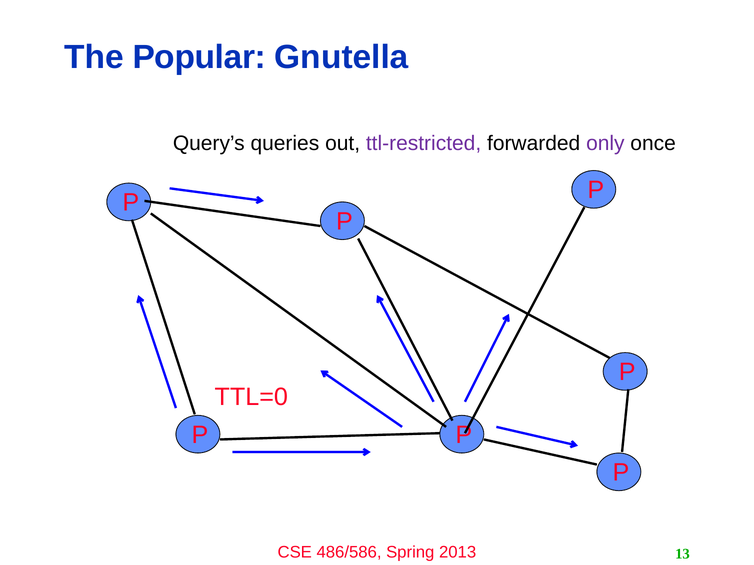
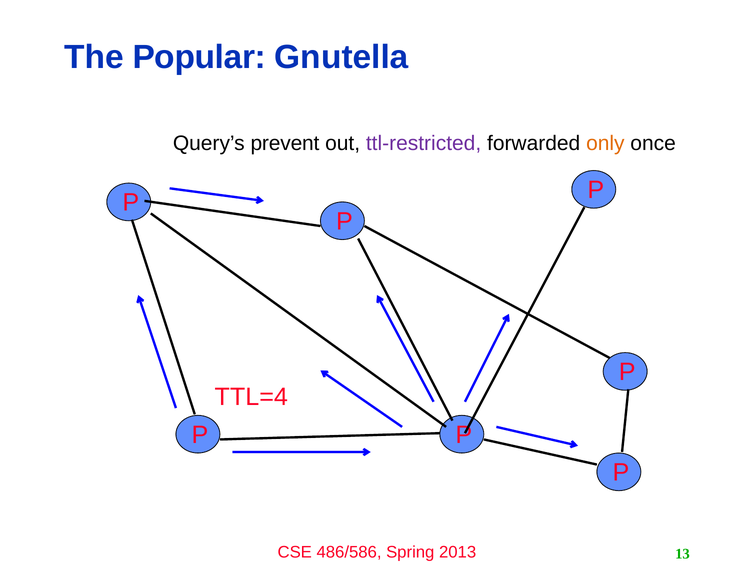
queries: queries -> prevent (285, 143)
only colour: purple -> orange (605, 143)
TTL=0: TTL=0 -> TTL=4 (251, 398)
